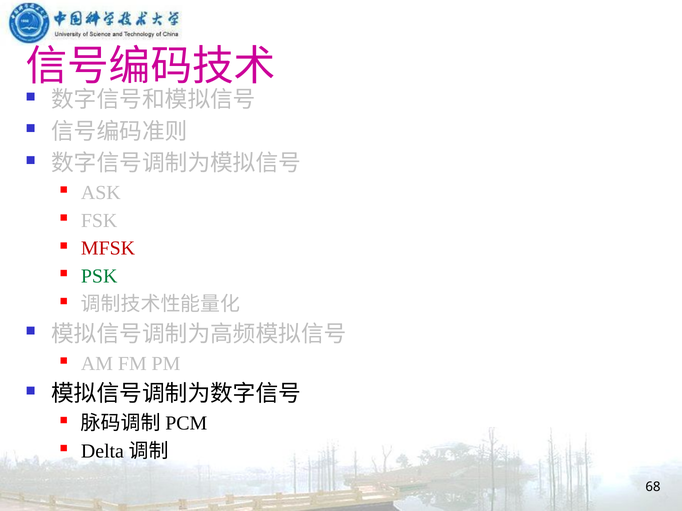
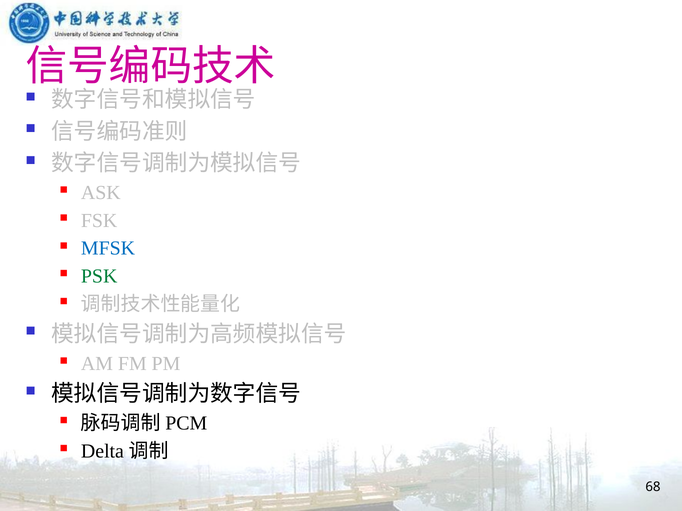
MFSK colour: red -> blue (108, 249)
